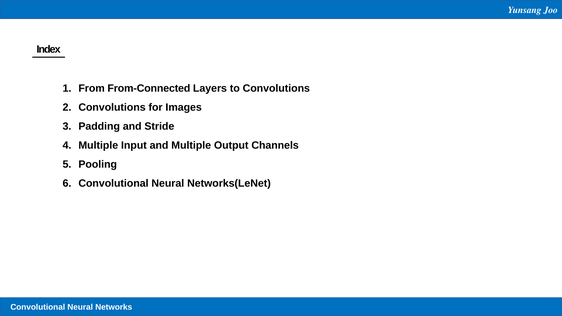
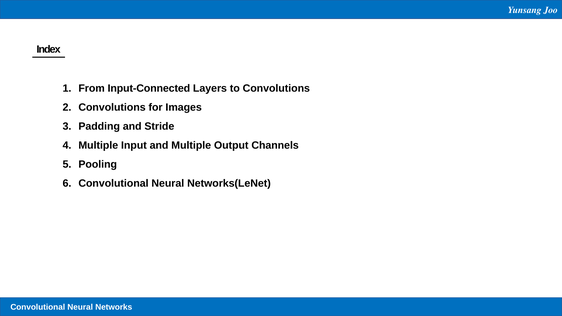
From-Connected: From-Connected -> Input-Connected (149, 88)
